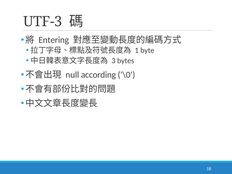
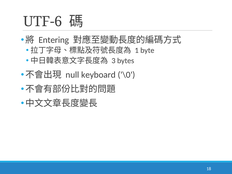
UTF-3: UTF-3 -> UTF-6 (43, 22)
according: according -> keyboard (98, 75)
